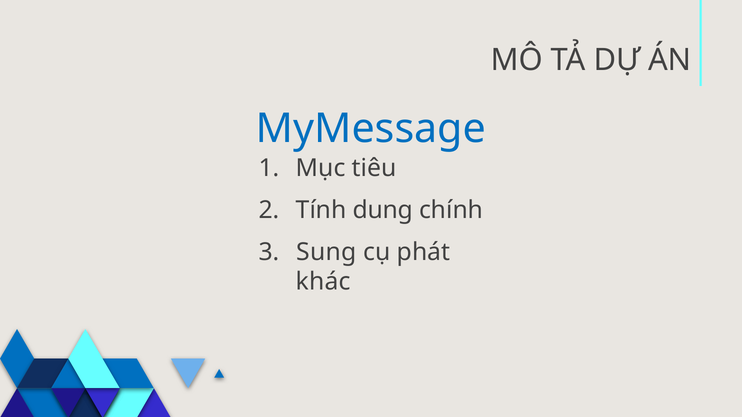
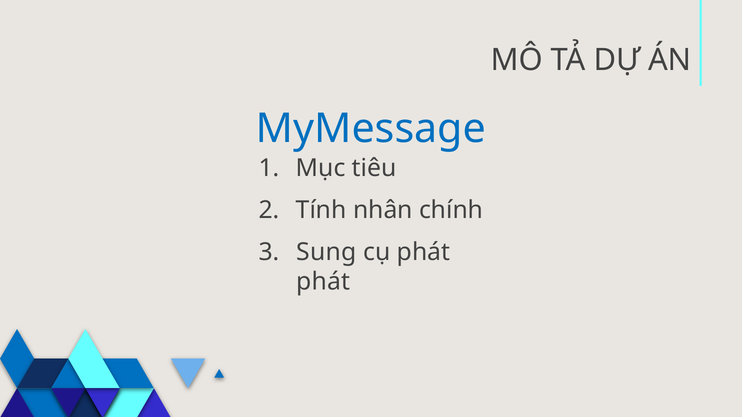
dung: dung -> nhân (383, 210)
khác: khác -> phát (323, 282)
